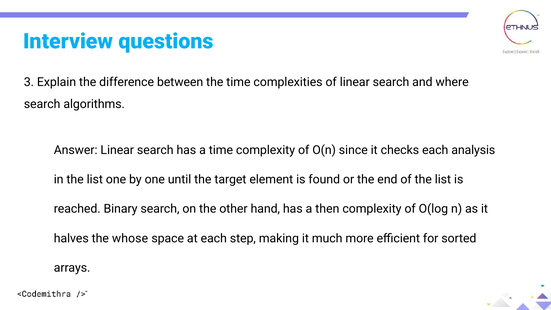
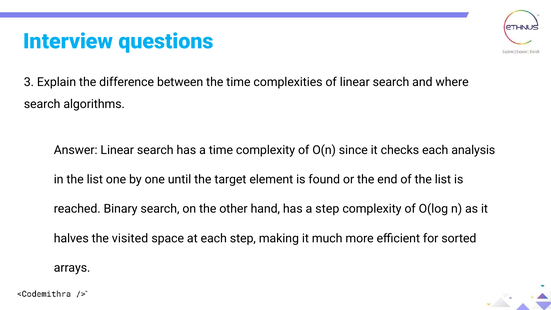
a then: then -> step (327, 209)
whose: whose -> visited (130, 238)
